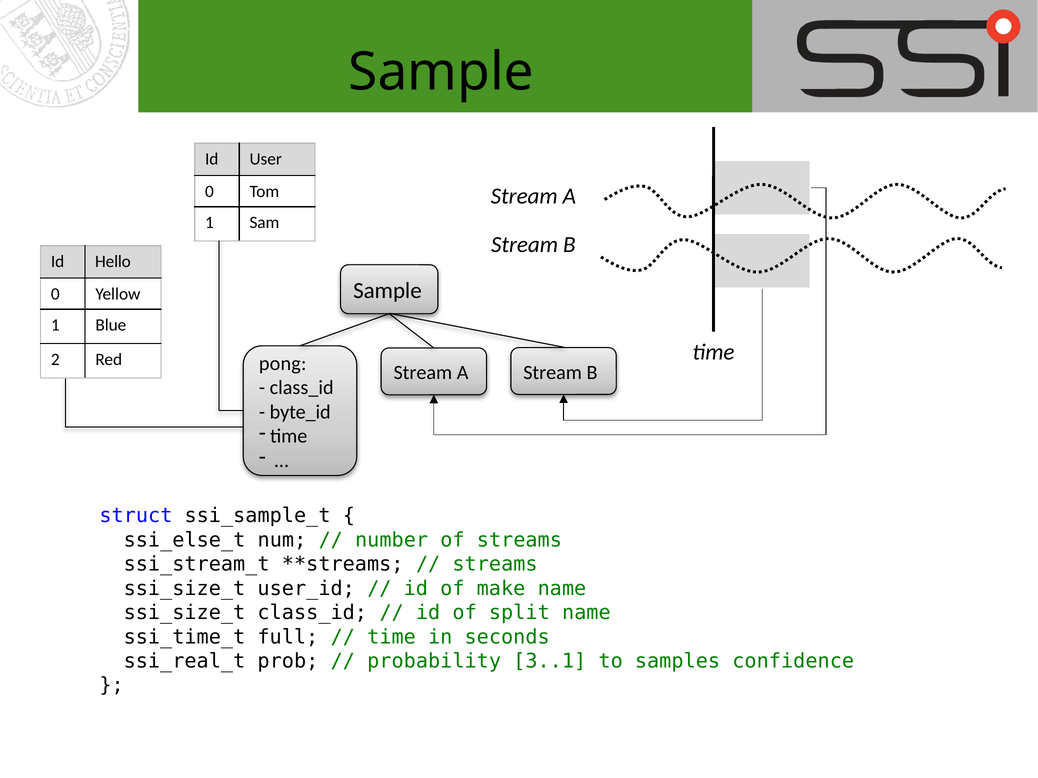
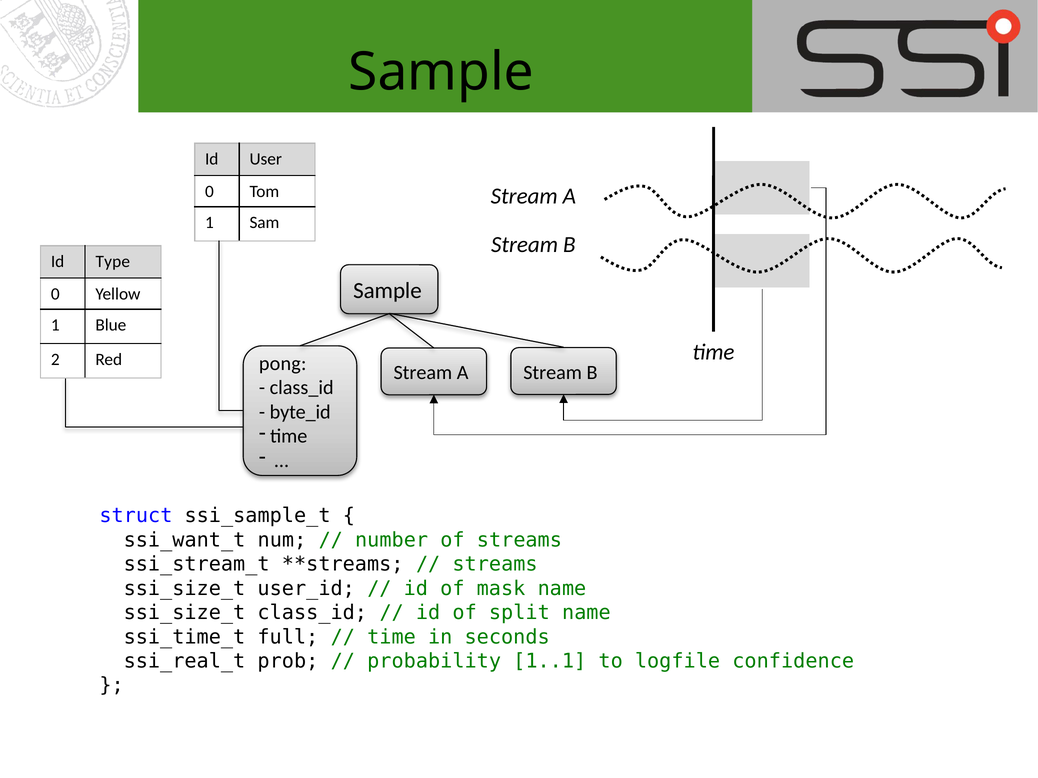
Hello: Hello -> Type (113, 262)
ssi_else_t: ssi_else_t -> ssi_want_t (184, 540)
make: make -> mask (501, 589)
3..1: 3..1 -> 1..1 (550, 662)
samples: samples -> logfile (677, 662)
